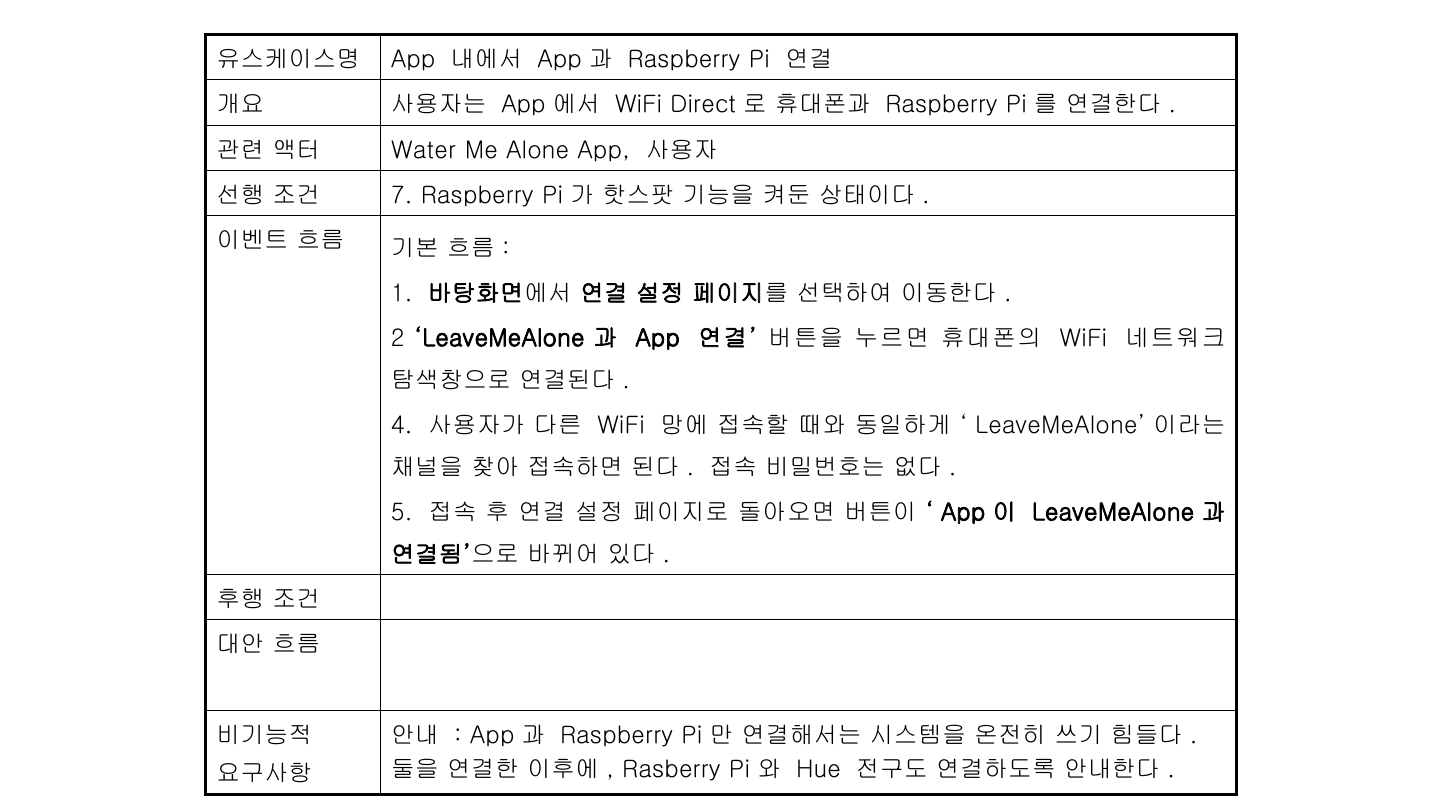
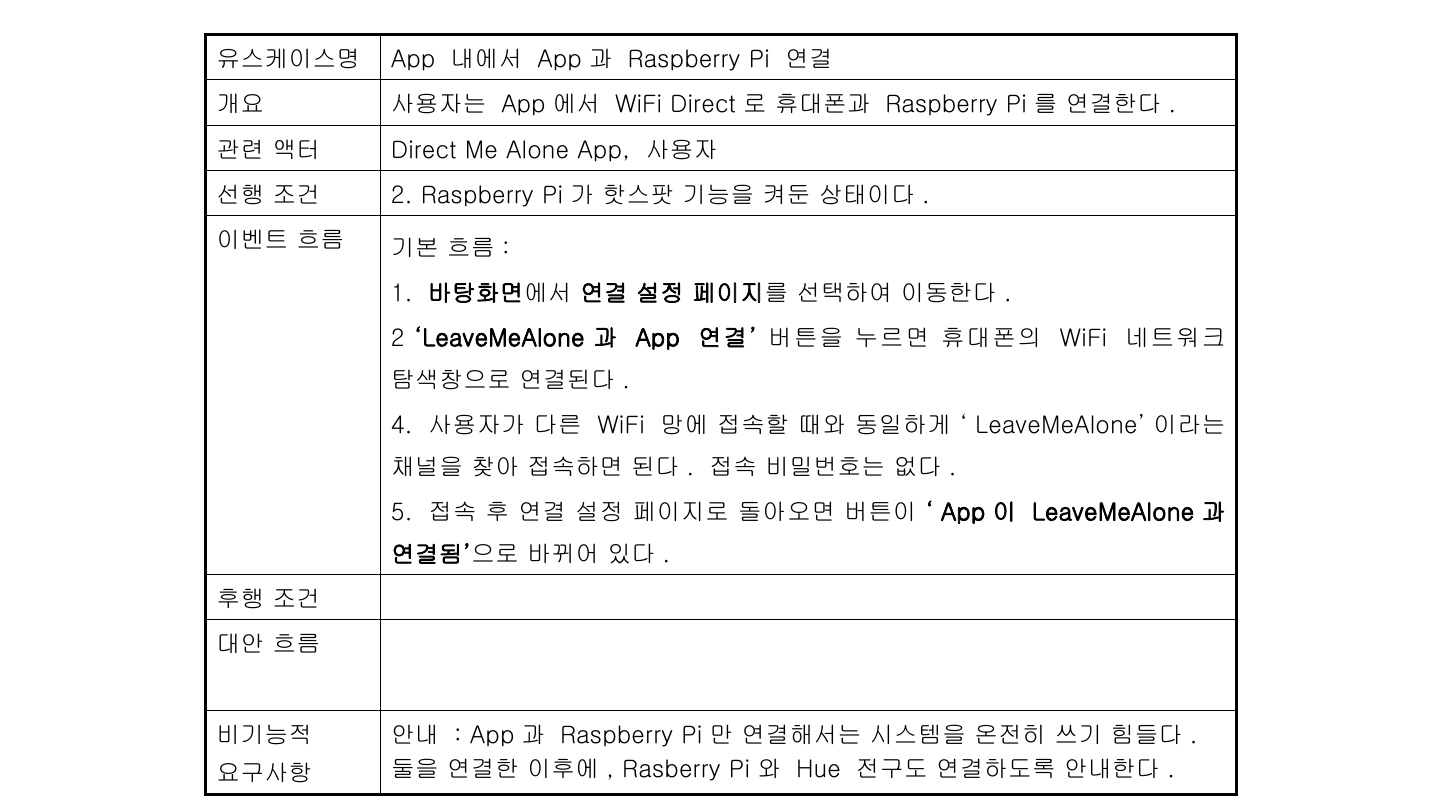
Water: Water -> Direct (424, 150)
7: 7 -> 2 (402, 195)
